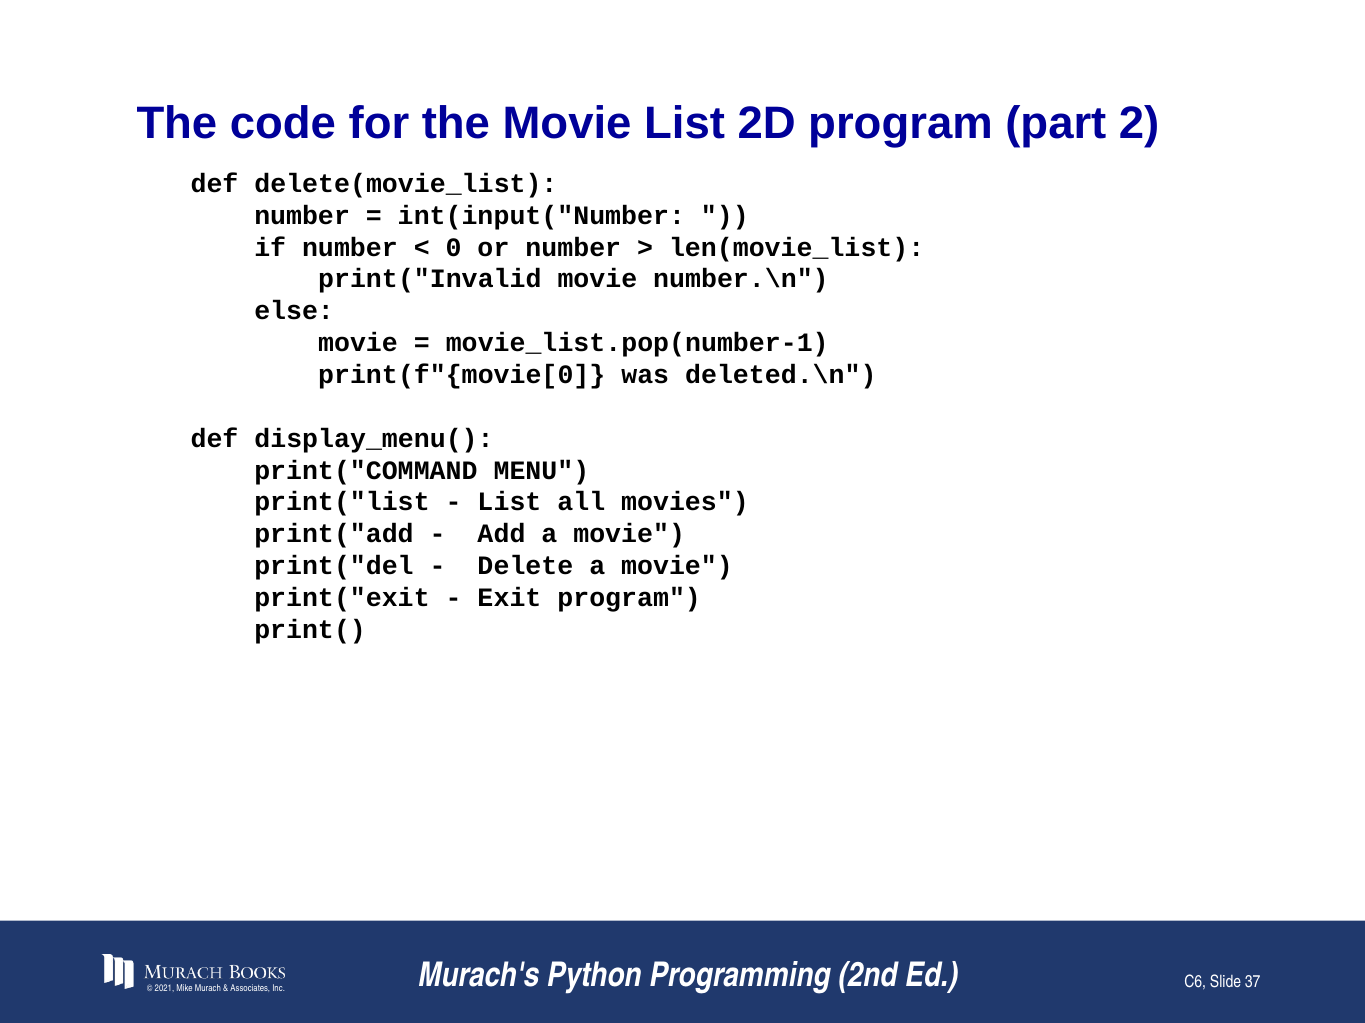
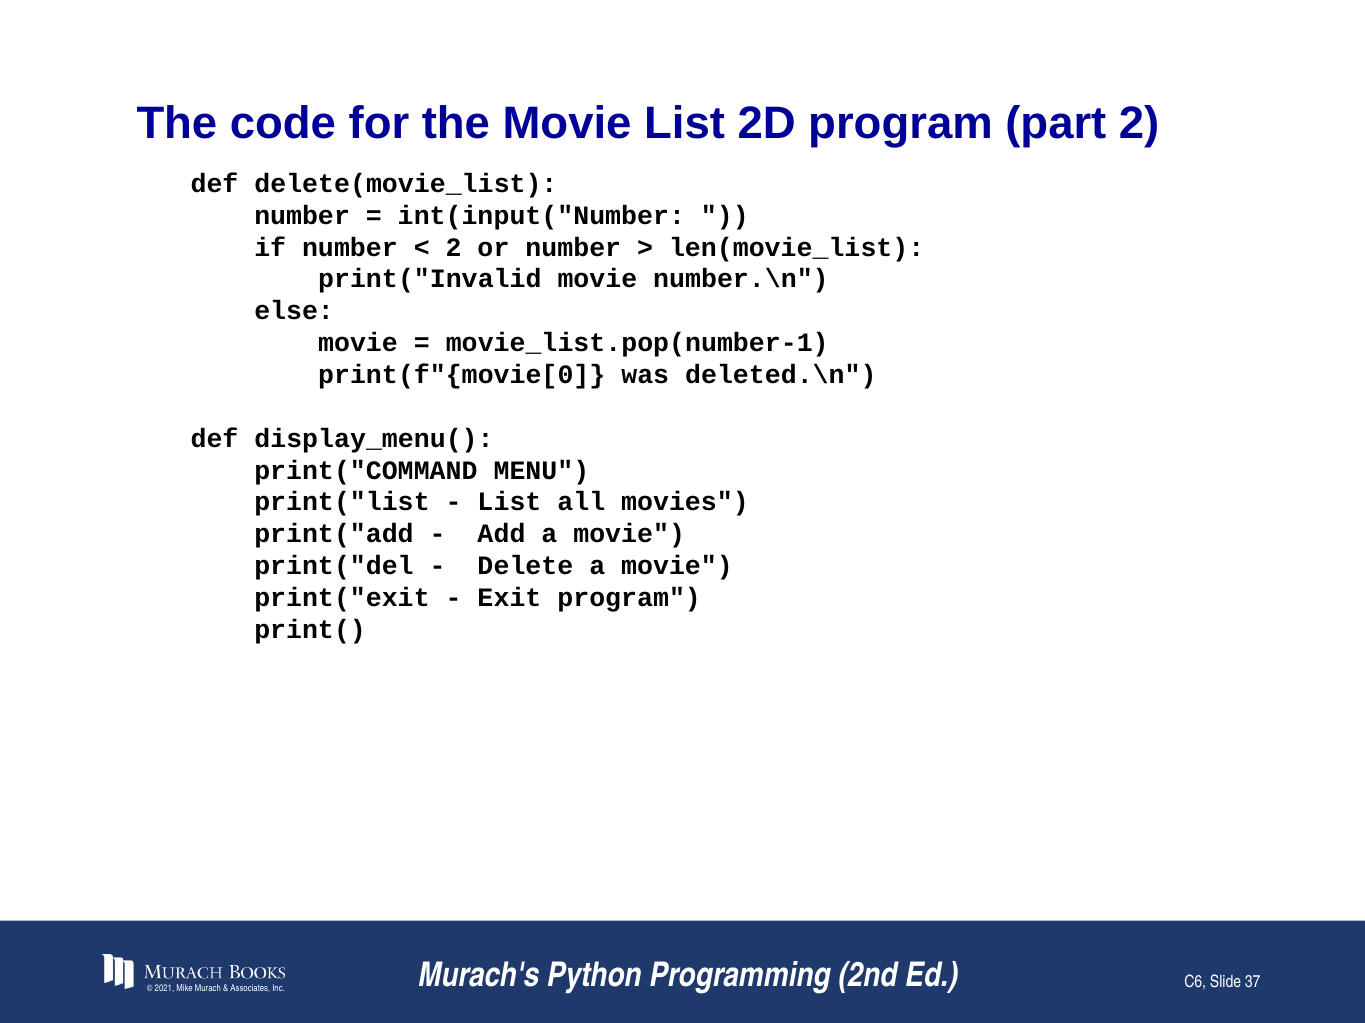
0: 0 -> 2 (454, 248)
